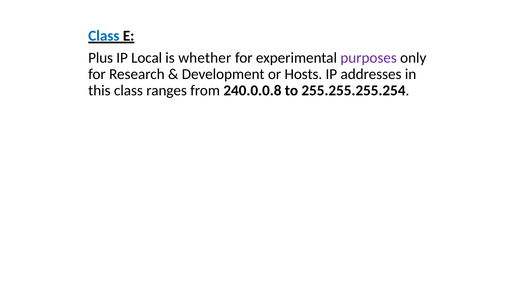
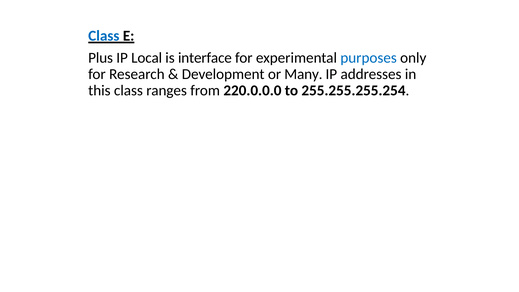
whether: whether -> interface (205, 58)
purposes colour: purple -> blue (369, 58)
Hosts: Hosts -> Many (303, 74)
240.0.0.8: 240.0.0.8 -> 220.0.0.0 (252, 90)
